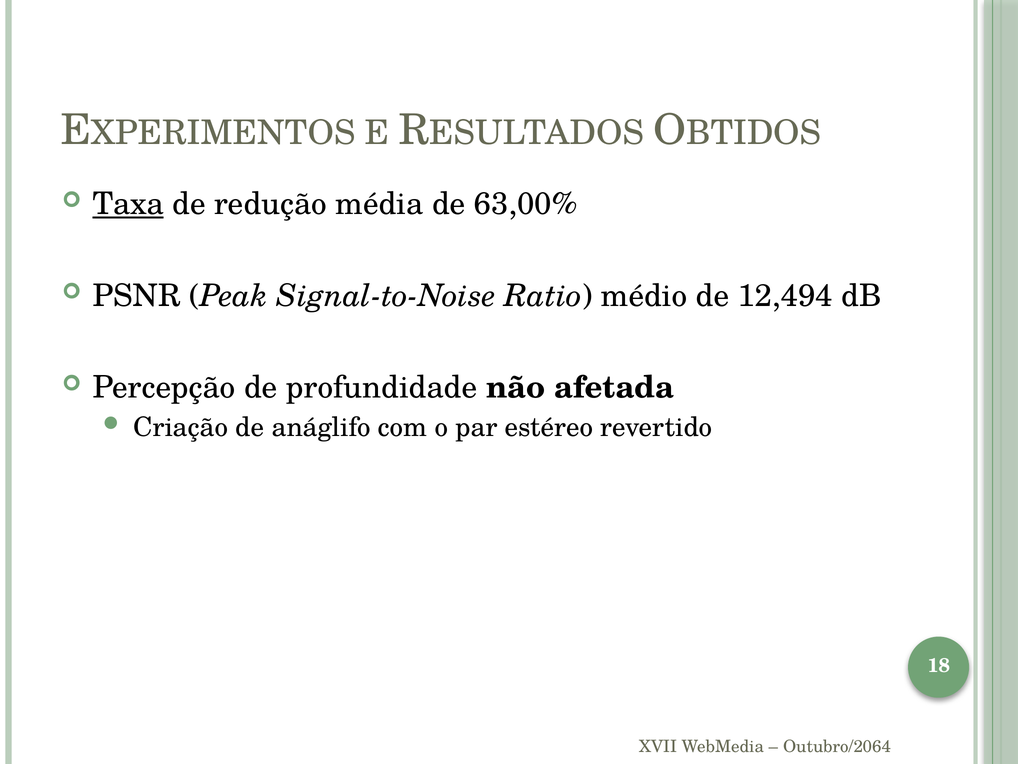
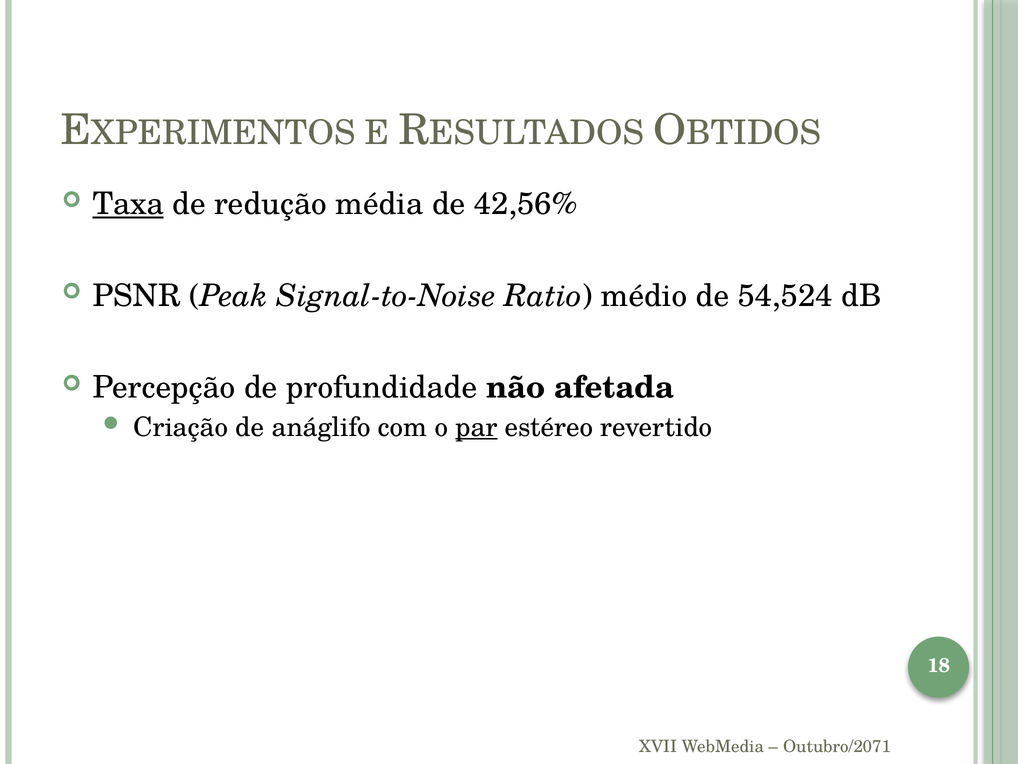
63,00%: 63,00% -> 42,56% (526, 204)
12,494: 12,494 -> 54,524 (785, 296)
par underline: none -> present (476, 427)
Outubro/2064: Outubro/2064 -> Outubro/2071 (837, 746)
